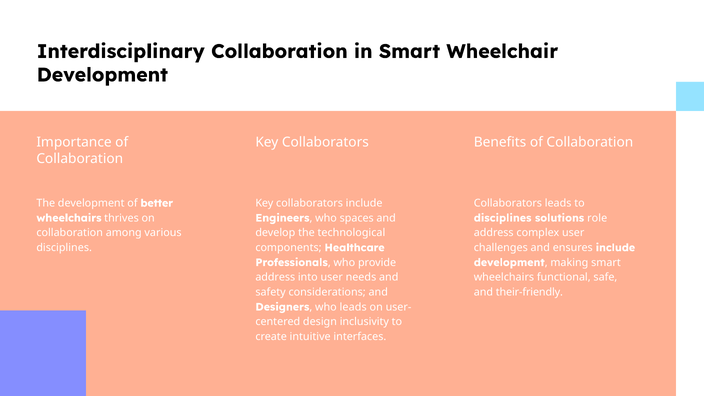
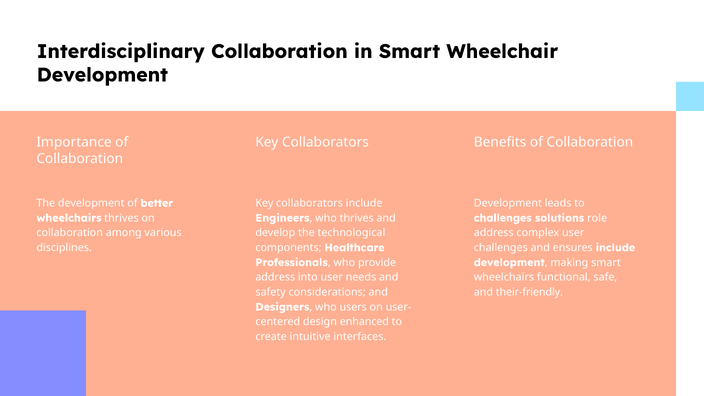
Collaborators: Collaborators -> Development (508, 203)
who spaces: spaces -> thrives (357, 218)
disciplines: disciplines -> challenges (503, 218)
who leads: leads -> users (353, 307)
inclusivity: inclusivity -> enhanced (364, 322)
